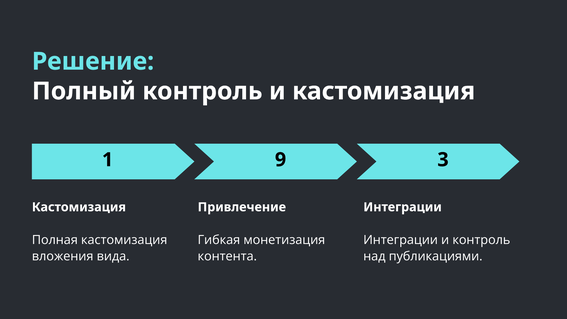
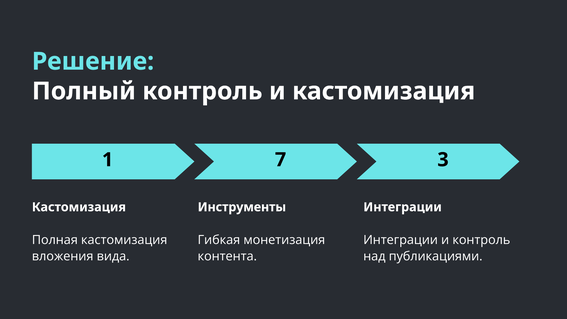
9: 9 -> 7 (281, 160)
Привлечение: Привлечение -> Инструменты (242, 207)
